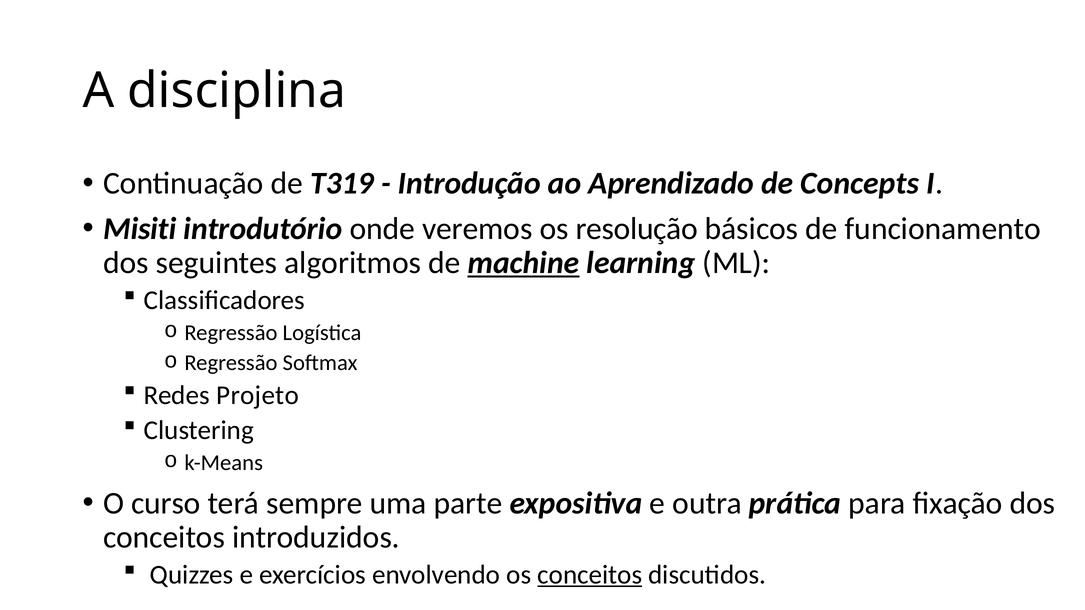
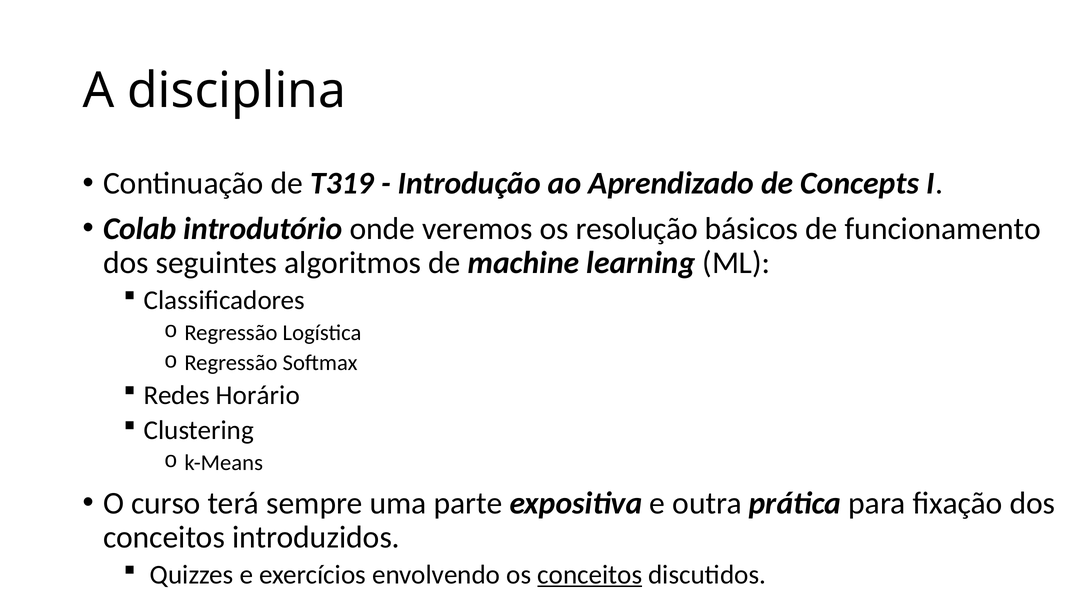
Misiti: Misiti -> Colab (140, 229)
machine underline: present -> none (524, 263)
Projeto: Projeto -> Horário (258, 395)
